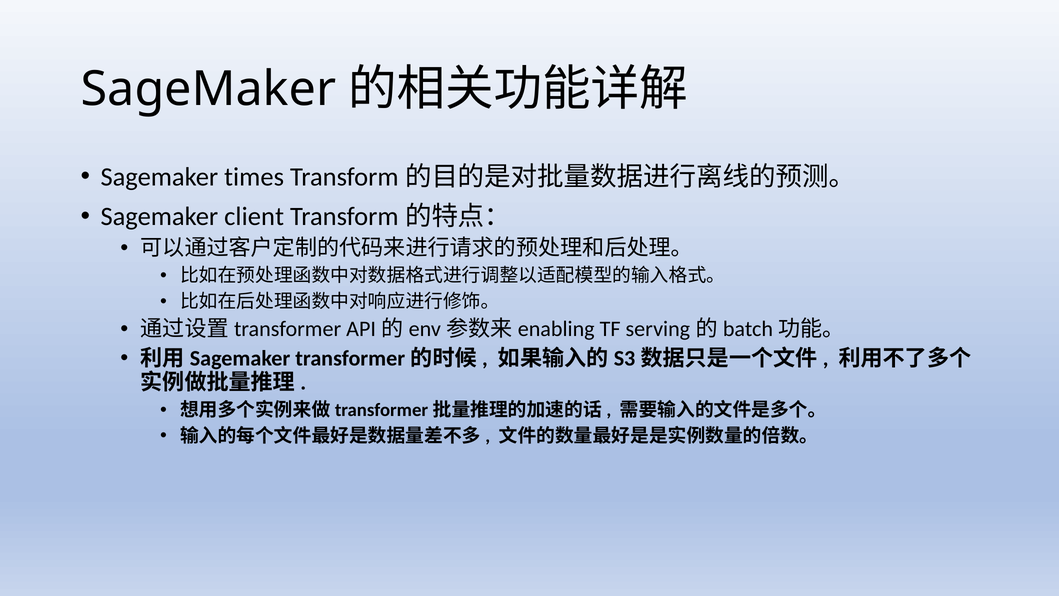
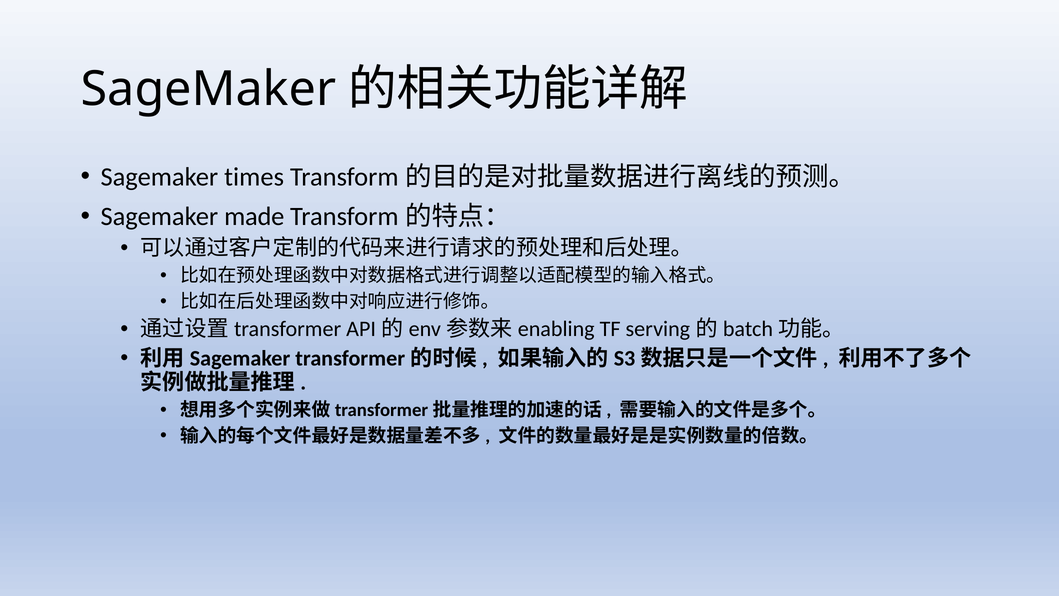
client: client -> made (254, 216)
